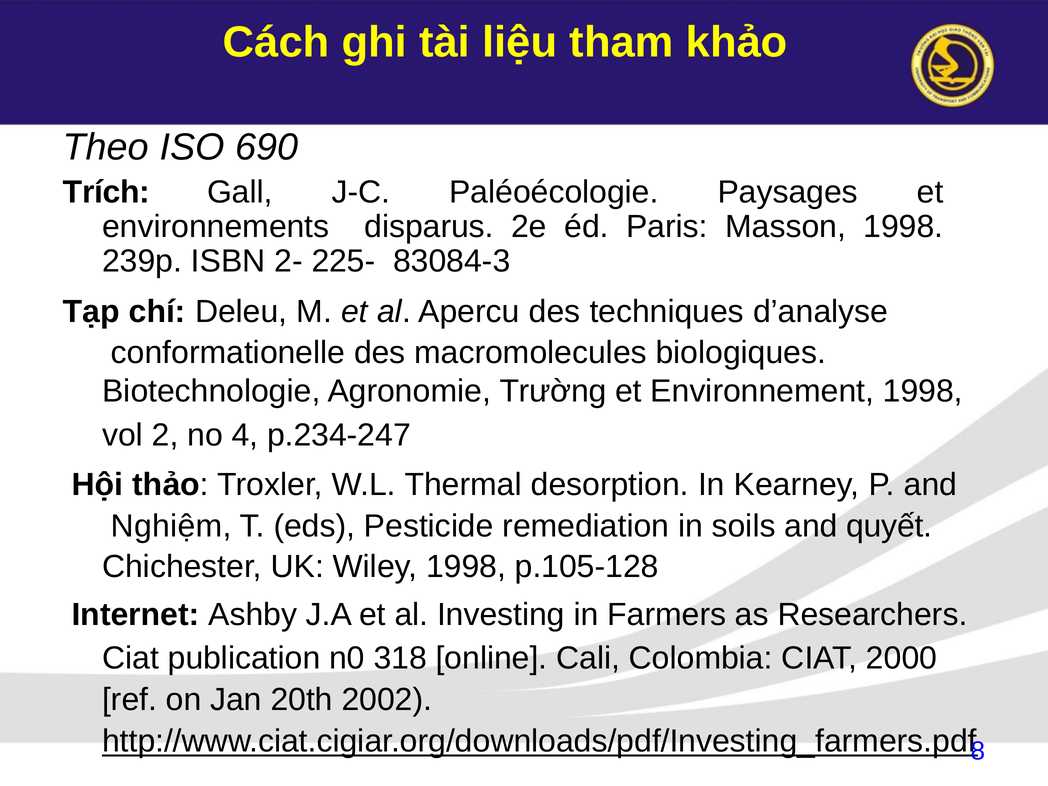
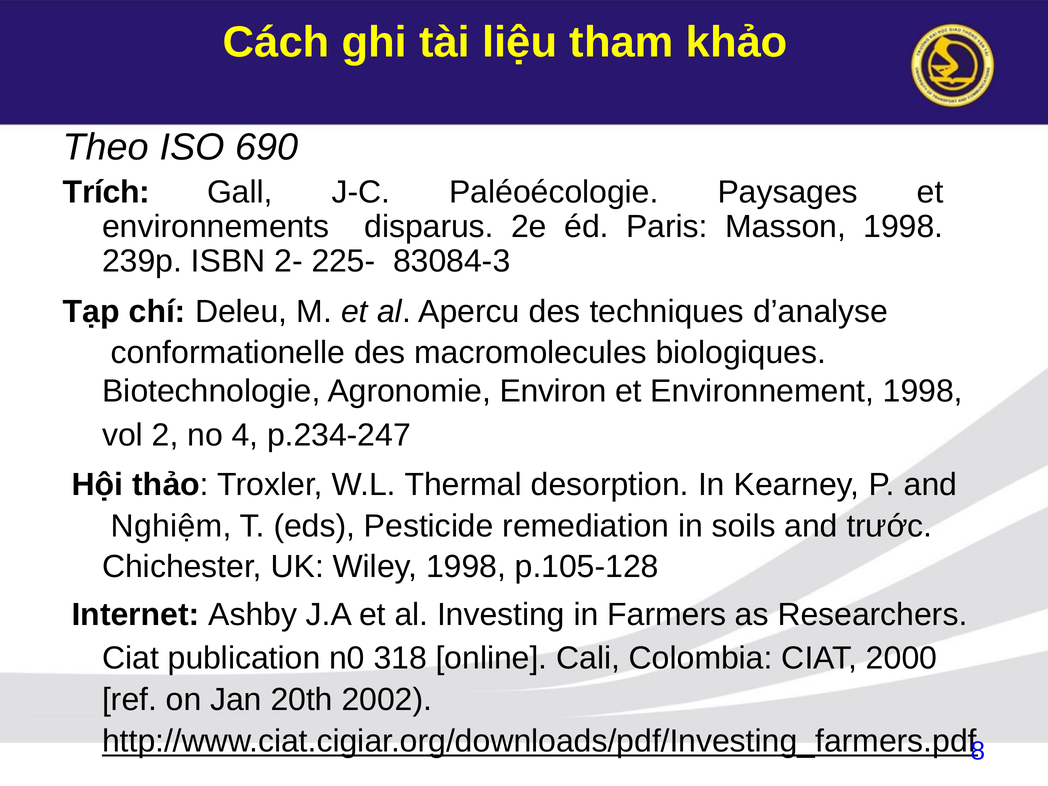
Trường: Trường -> Environ (553, 391)
quyết: quyết -> trước (889, 526)
